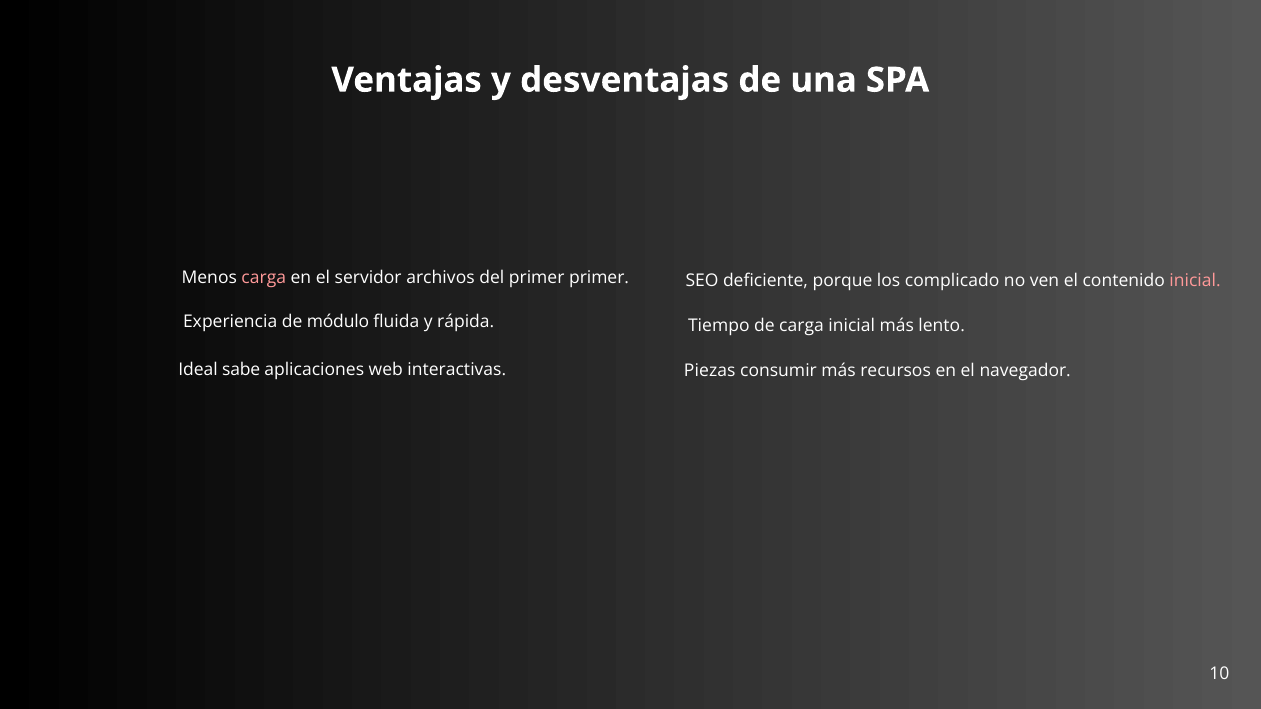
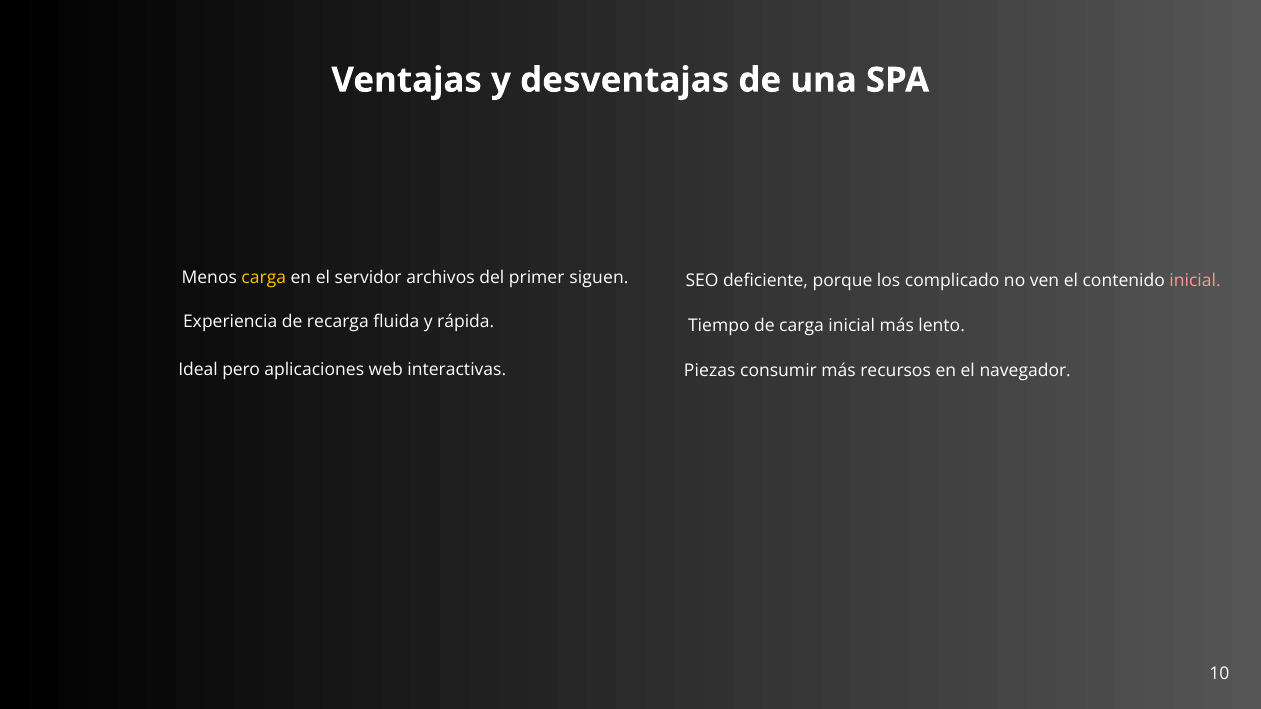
carga colour: pink -> yellow (264, 278)
primer primer: primer -> siguen (599, 278)
módulo: módulo -> recarga (338, 322)
sabe: sabe -> pero (241, 370)
